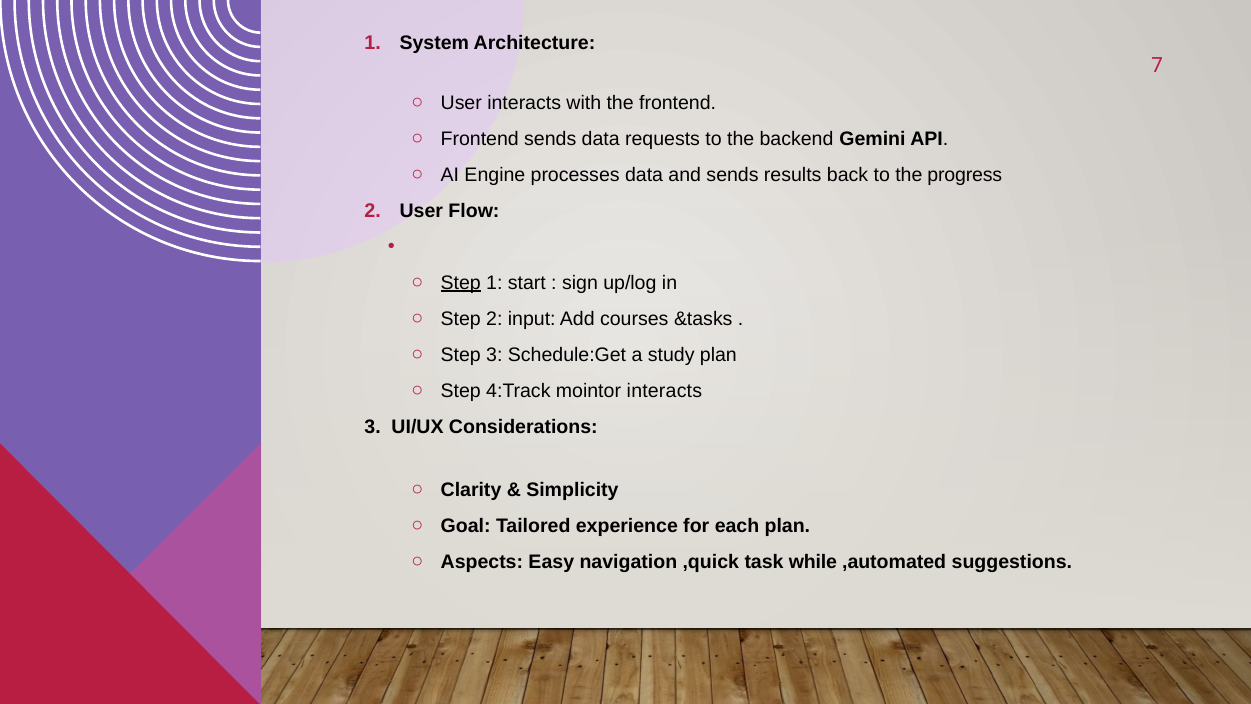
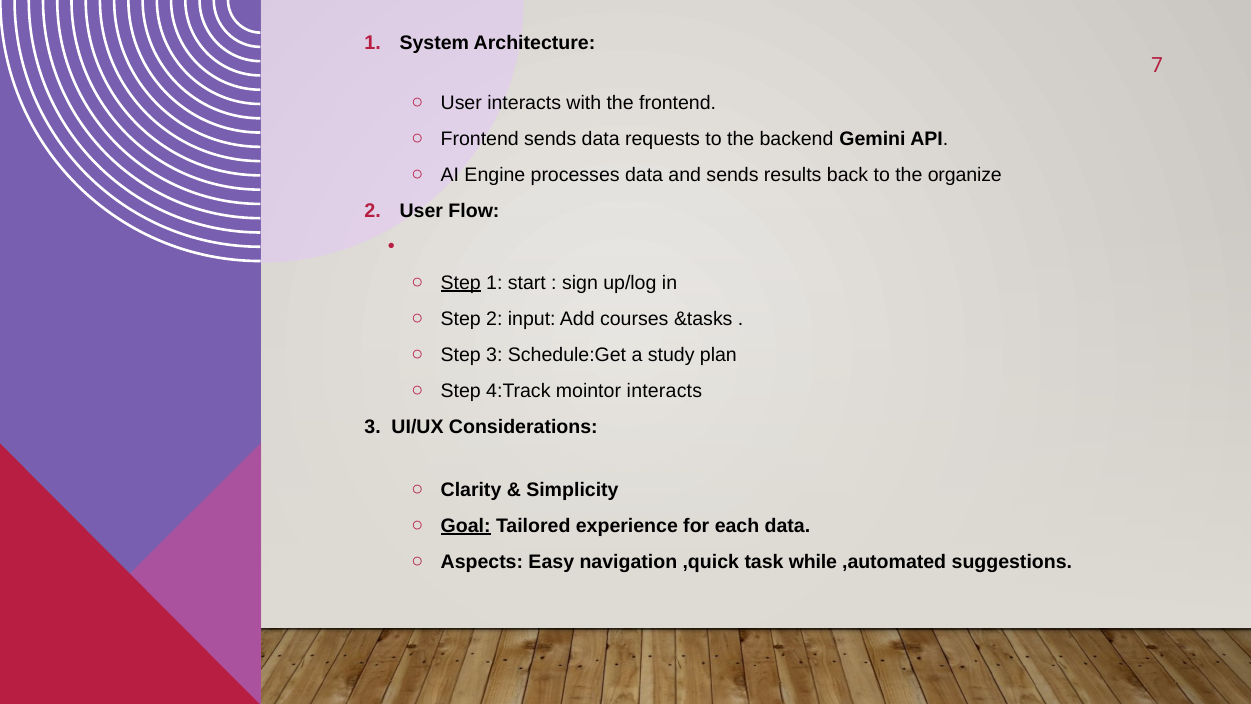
progress: progress -> organize (965, 175)
Goal underline: none -> present (466, 525)
each plan: plan -> data (787, 525)
